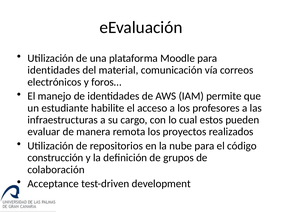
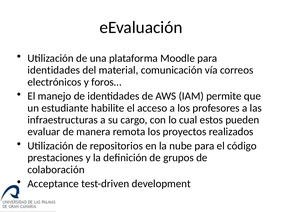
construcción: construcción -> prestaciones (55, 157)
